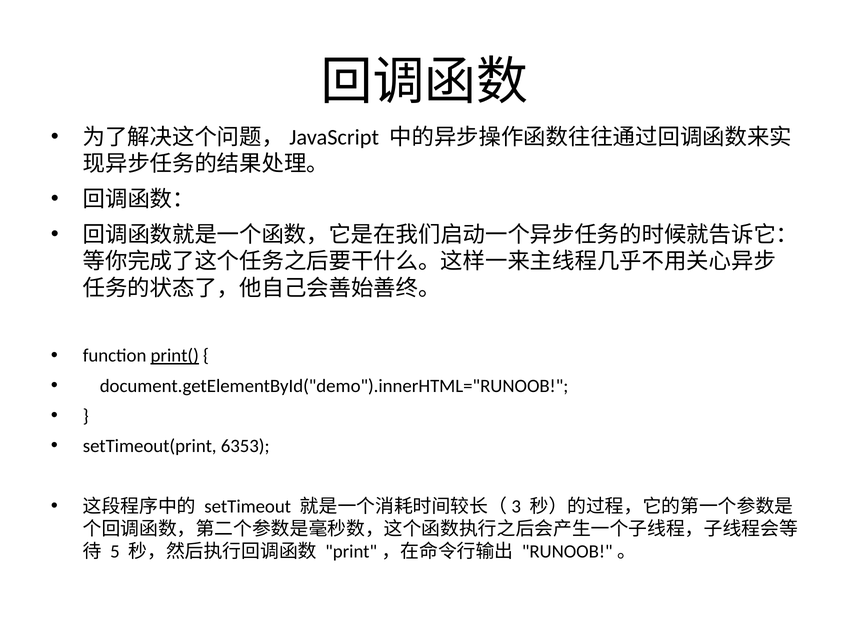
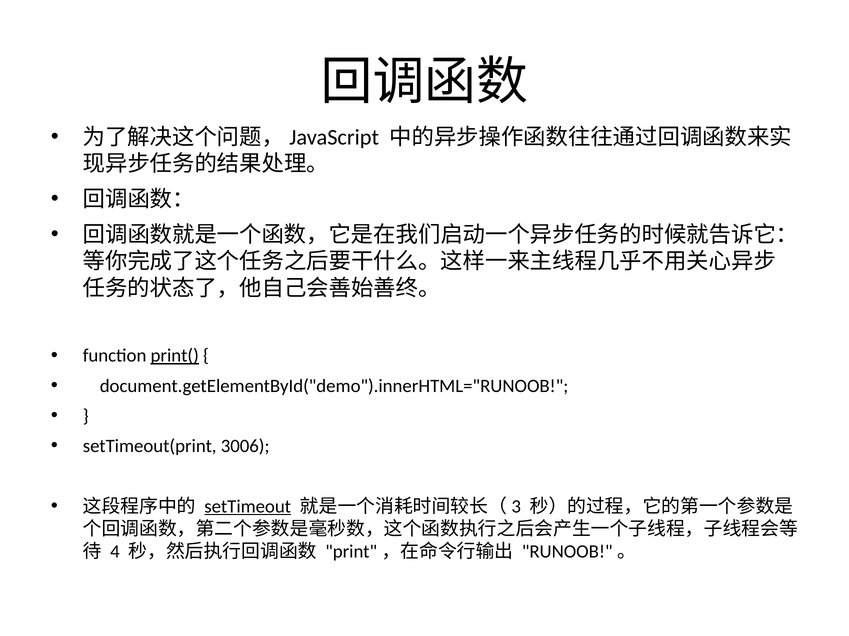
6353: 6353 -> 3006 (245, 447)
setTimeout underline: none -> present (248, 507)
5: 5 -> 4 (115, 552)
